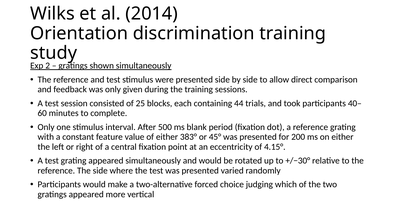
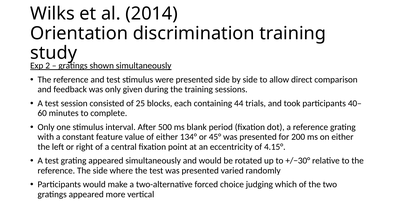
383°: 383° -> 134° (188, 137)
